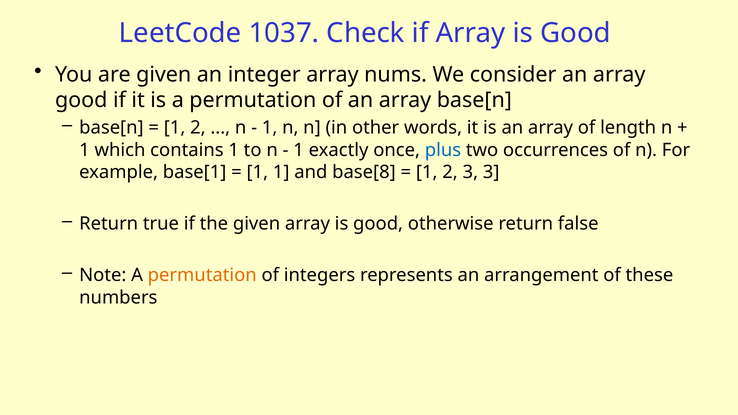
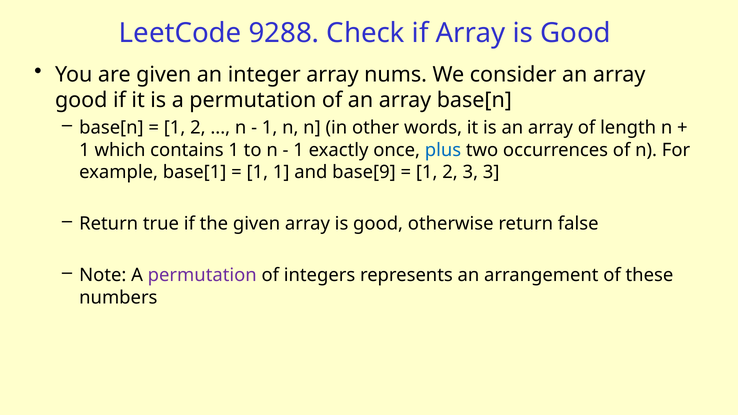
1037: 1037 -> 9288 (284, 33)
base[8: base[8 -> base[9 (364, 172)
permutation colour: orange -> purple (202, 275)
